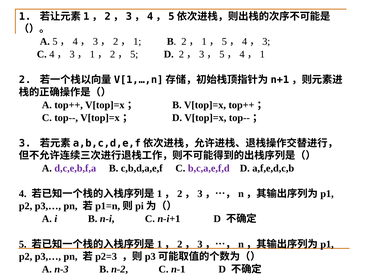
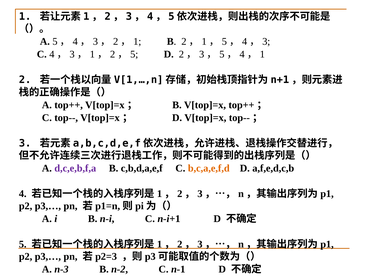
b,c,a,e,f,d colour: purple -> orange (209, 168)
